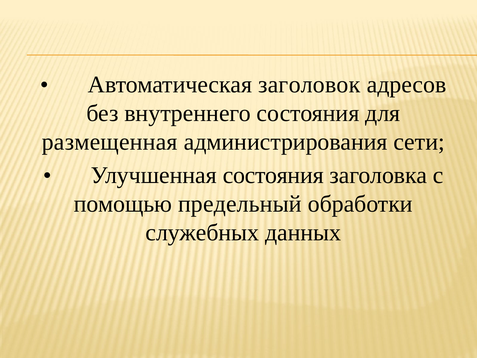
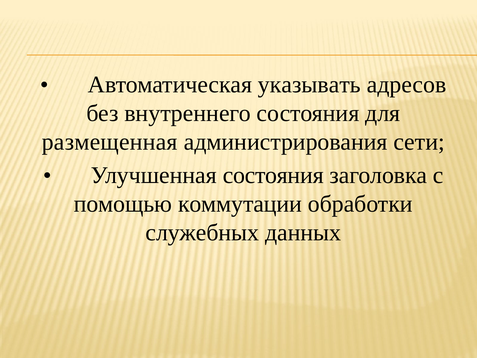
заголовок: заголовок -> указывать (309, 85)
предельный: предельный -> коммутации (240, 204)
